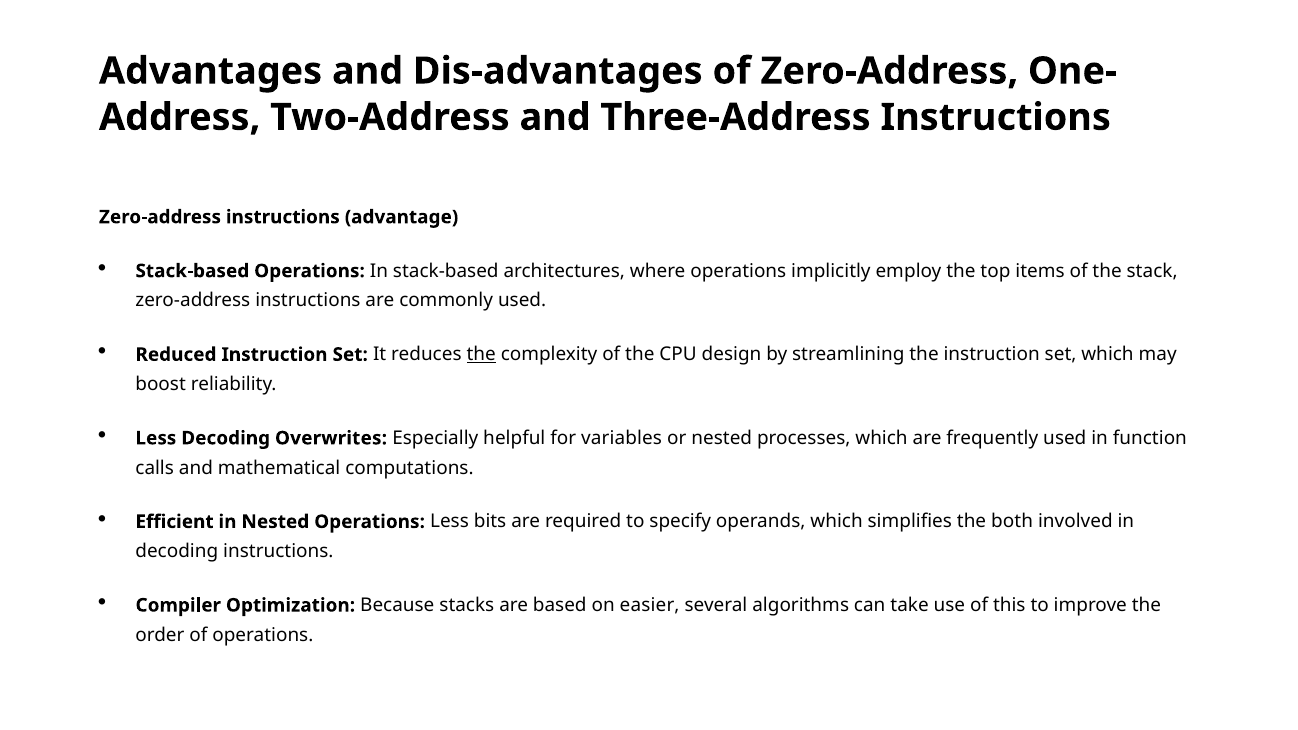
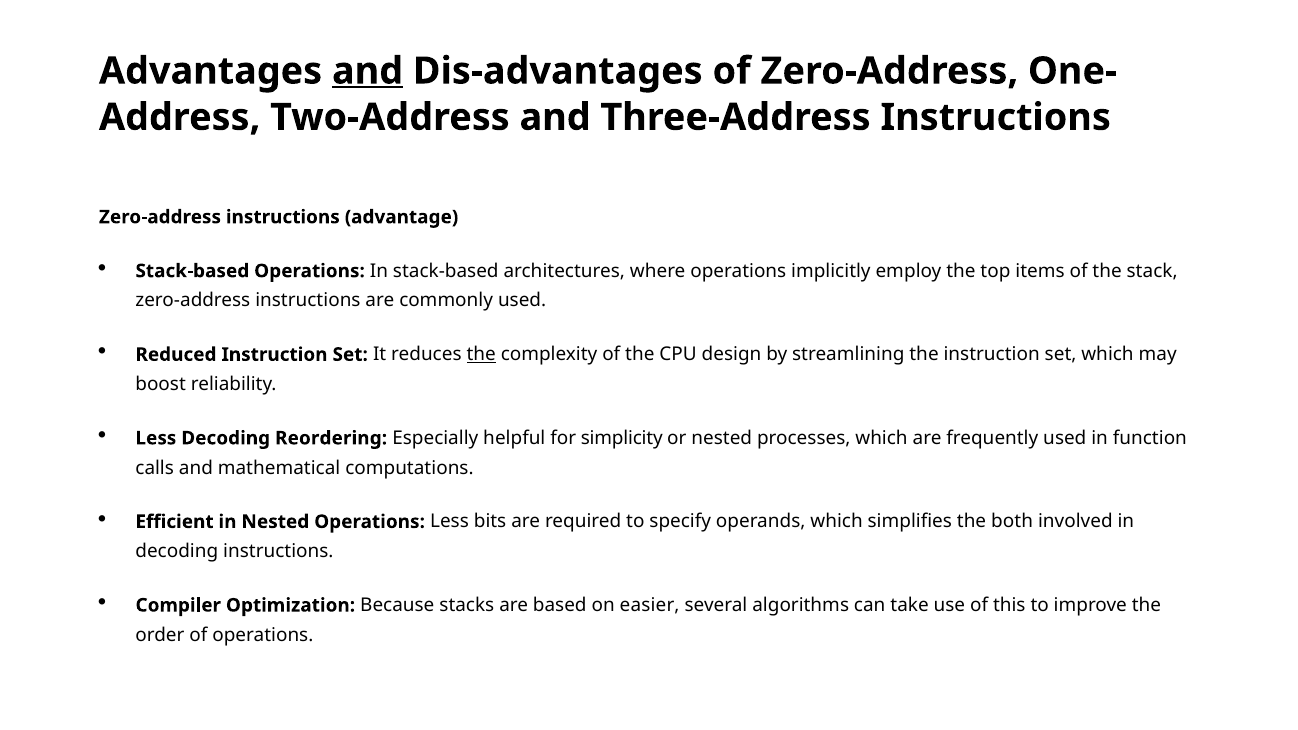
and underline: none -> present (368, 71)
Overwrites: Overwrites -> Reordering (331, 438)
variables: variables -> simplicity (622, 438)
